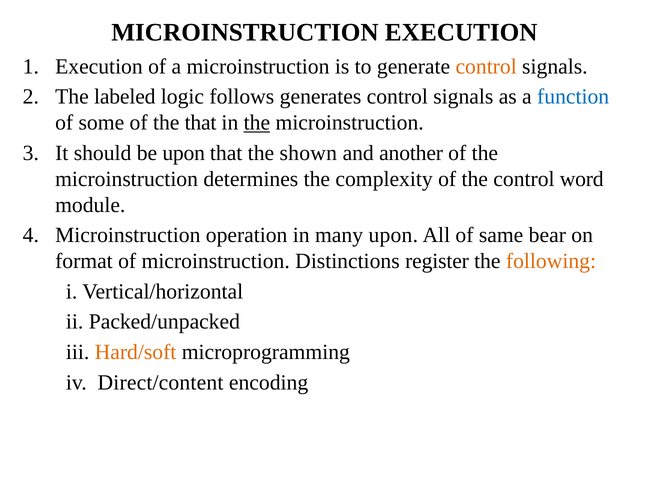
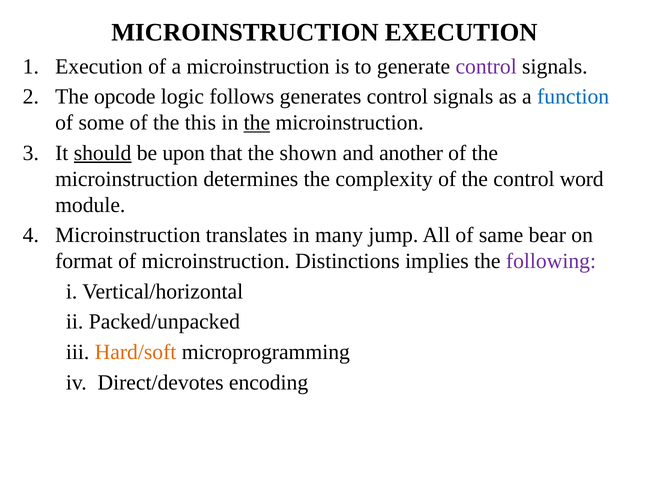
control colour: orange -> purple (486, 66)
labeled: labeled -> opcode (125, 97)
the that: that -> this (200, 123)
should underline: none -> present (103, 153)
operation: operation -> translates (247, 235)
many upon: upon -> jump (393, 235)
register: register -> implies (437, 261)
following colour: orange -> purple (551, 261)
Direct/content: Direct/content -> Direct/devotes (161, 382)
